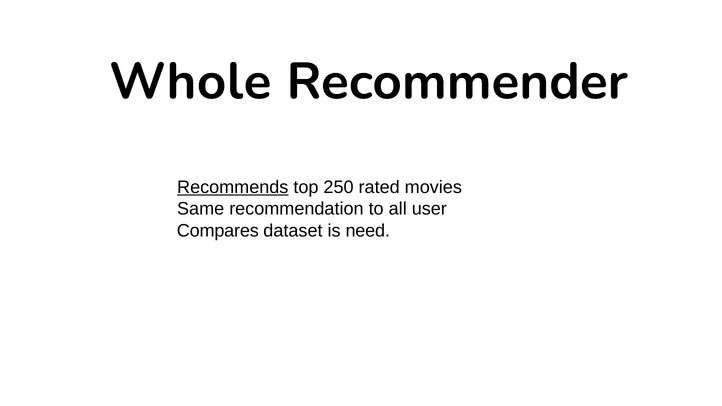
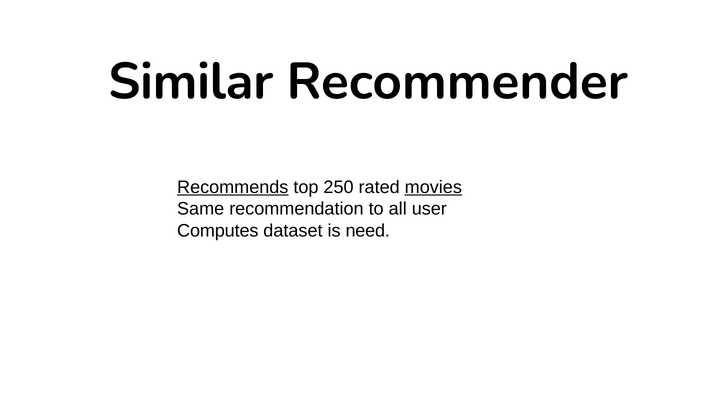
Whole: Whole -> Similar (191, 82)
movies underline: none -> present (433, 187)
Compares: Compares -> Computes (218, 231)
